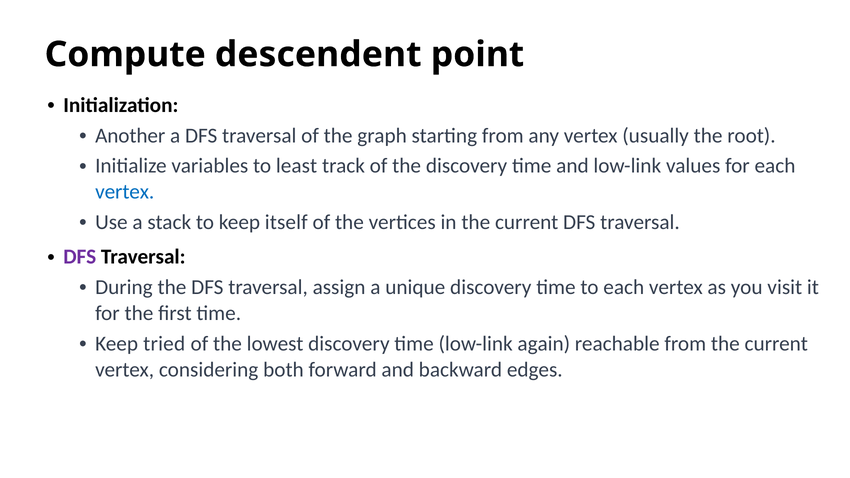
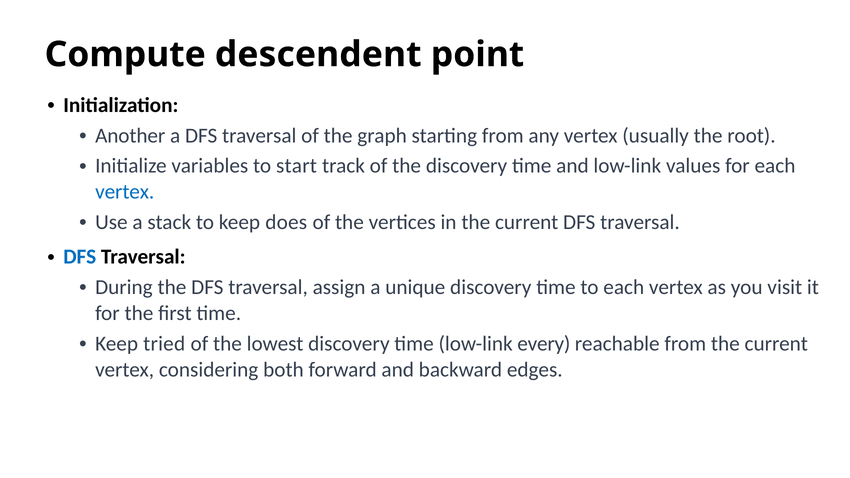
least: least -> start (296, 166)
itself: itself -> does (286, 222)
DFS colour: purple -> blue (80, 257)
again: again -> every (544, 344)
